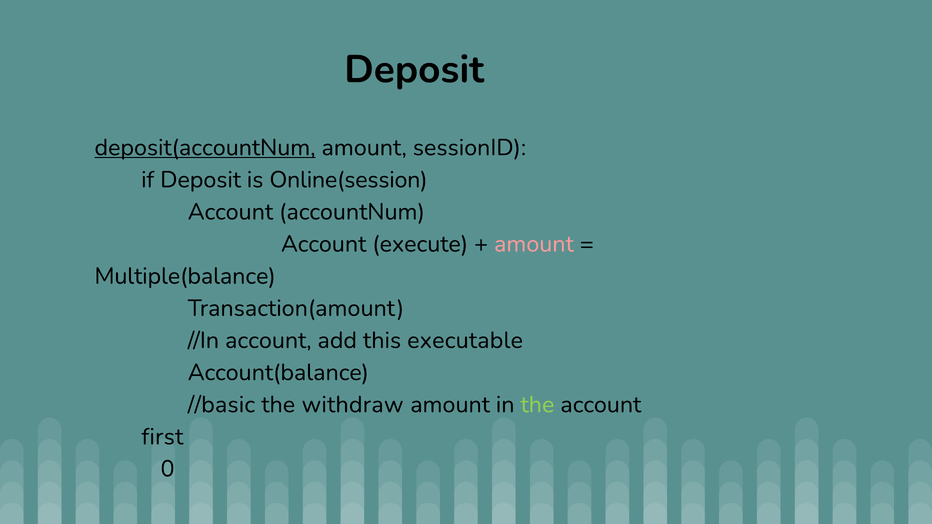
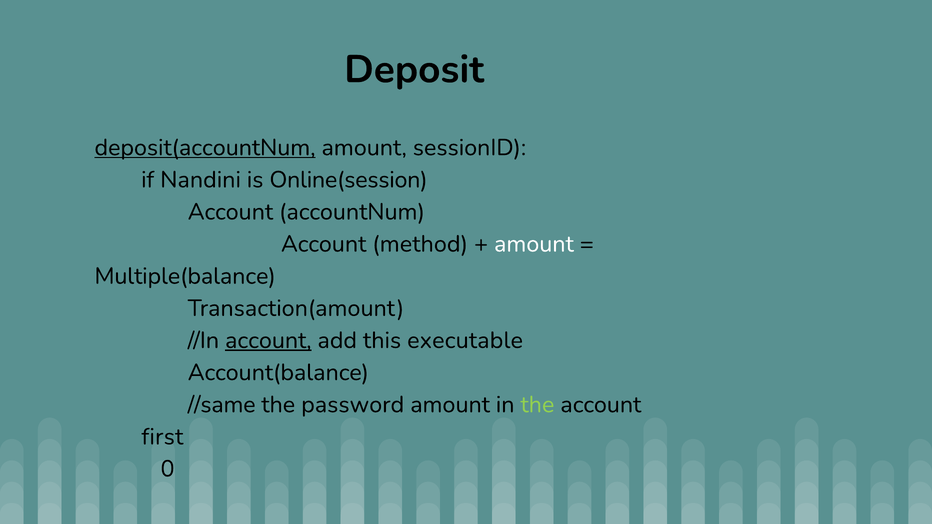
if Deposit: Deposit -> Nandini (201, 180)
execute: execute -> method (420, 244)
amount colour: pink -> white (534, 244)
account underline: none -> present (268, 340)
//basic: //basic -> //same (222, 405)
withdraw: withdraw -> password (353, 405)
